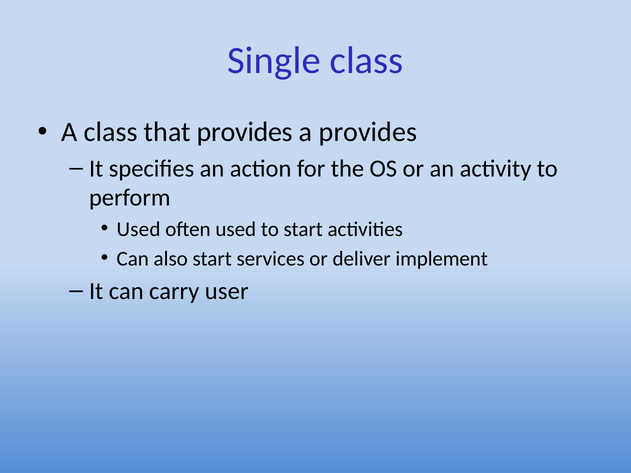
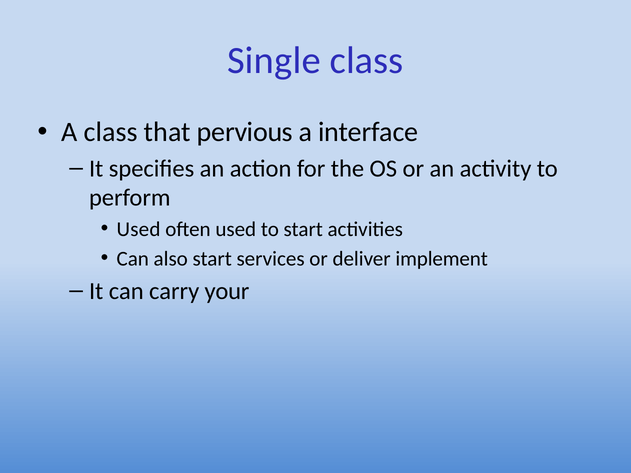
that provides: provides -> pervious (245, 132)
a provides: provides -> interface (368, 132)
user: user -> your (227, 291)
